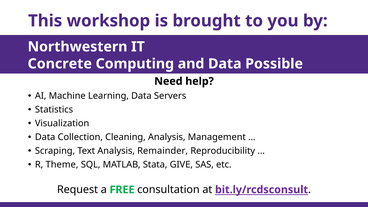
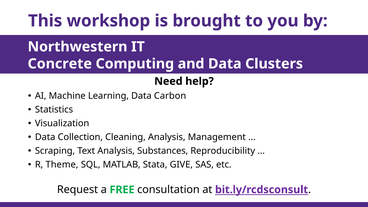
Possible: Possible -> Clusters (274, 64)
Servers: Servers -> Carbon (170, 96)
Remainder: Remainder -> Substances (163, 151)
